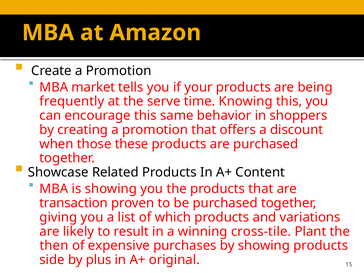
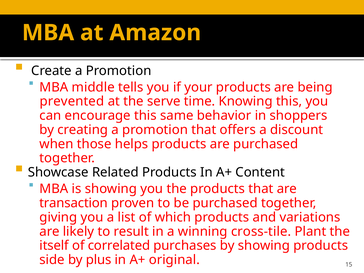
market: market -> middle (93, 87)
frequently: frequently -> prevented (72, 101)
these: these -> helps (132, 144)
then: then -> itself (54, 246)
expensive: expensive -> correlated (119, 246)
